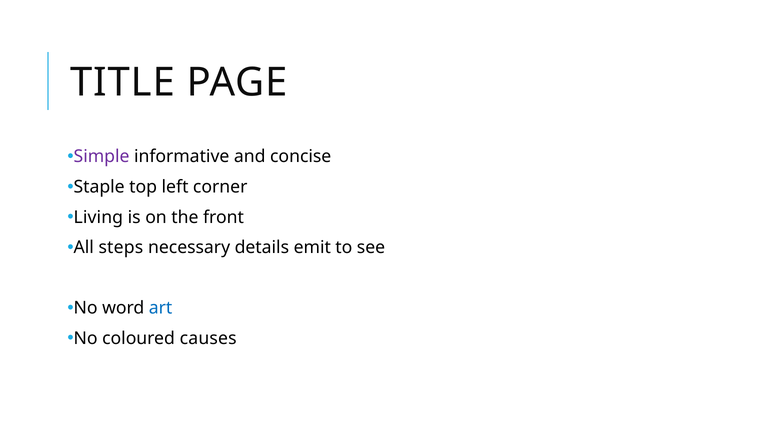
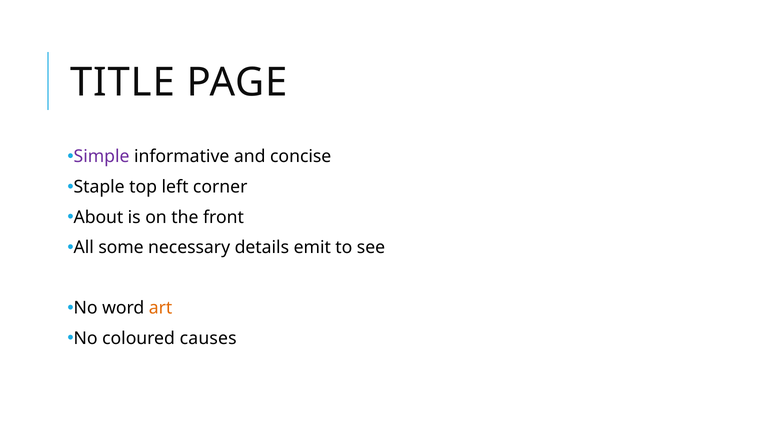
Living: Living -> About (98, 217)
steps: steps -> some (121, 247)
art colour: blue -> orange (161, 308)
